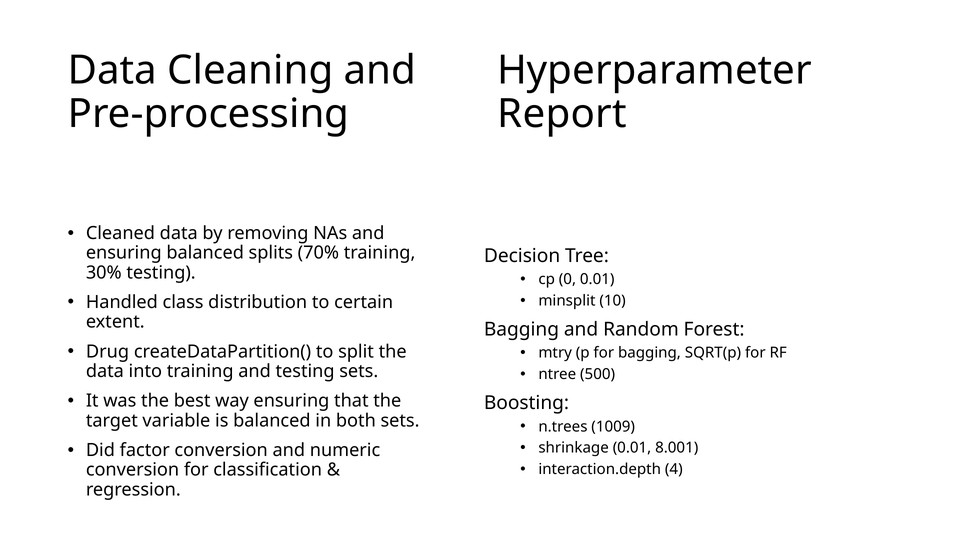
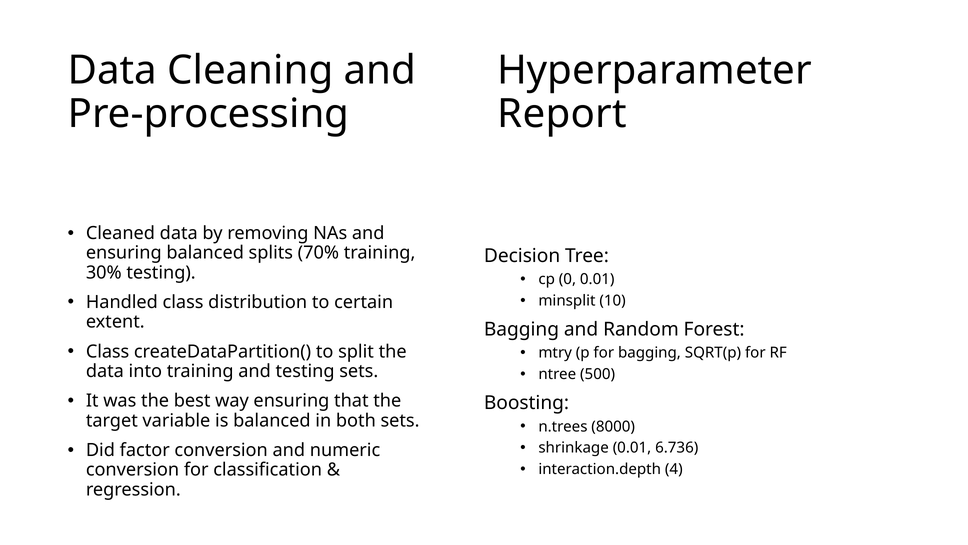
Drug: Drug -> Class (108, 351)
1009: 1009 -> 8000 (613, 426)
8.001: 8.001 -> 6.736 (677, 447)
